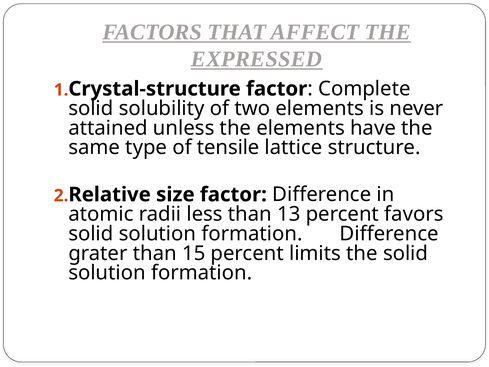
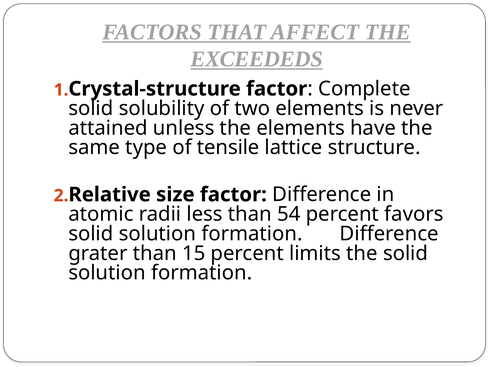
EXPRESSED: EXPRESSED -> EXCEEDEDS (257, 59)
13: 13 -> 54 (289, 214)
